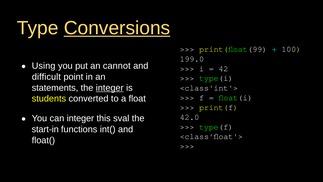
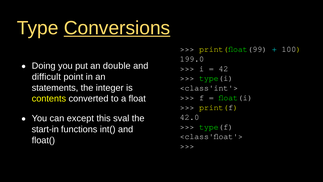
Using: Using -> Doing (44, 66)
cannot: cannot -> double (117, 66)
integer underline: present -> none (110, 88)
students: students -> contents (49, 99)
can integer: integer -> except (80, 118)
